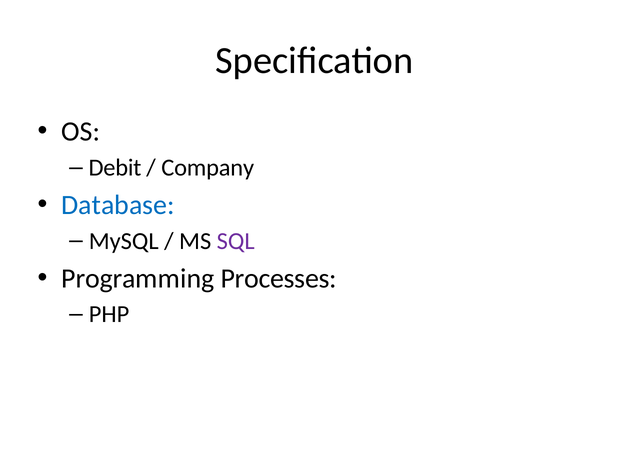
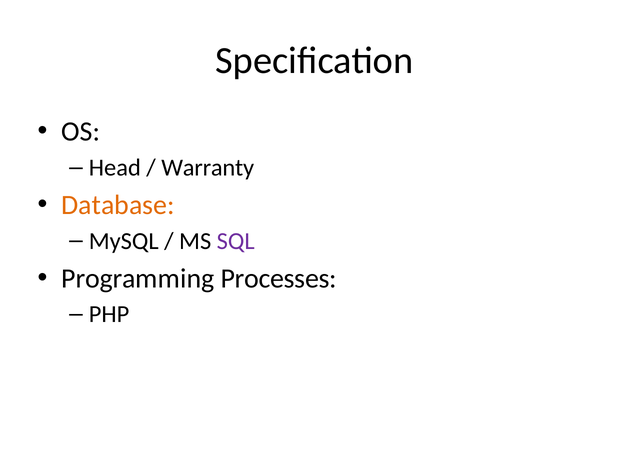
Debit: Debit -> Head (115, 168)
Company: Company -> Warranty (208, 168)
Database colour: blue -> orange (118, 205)
